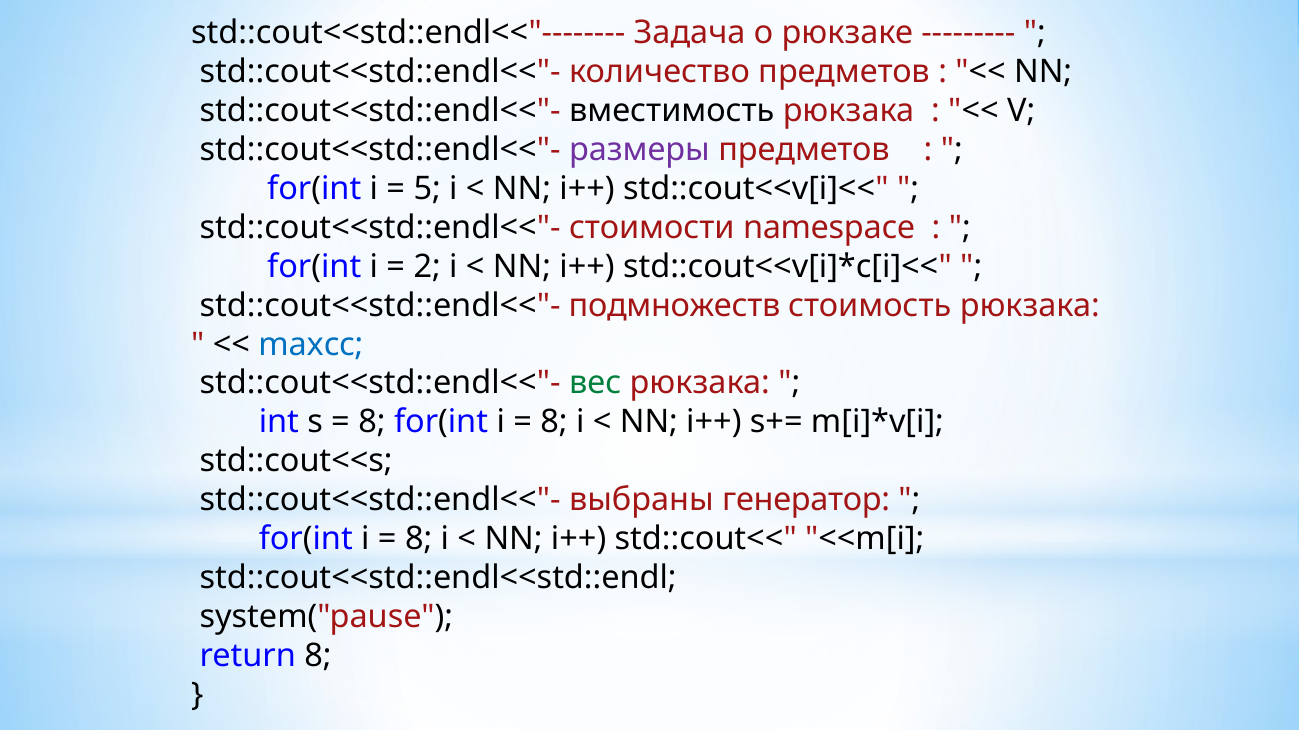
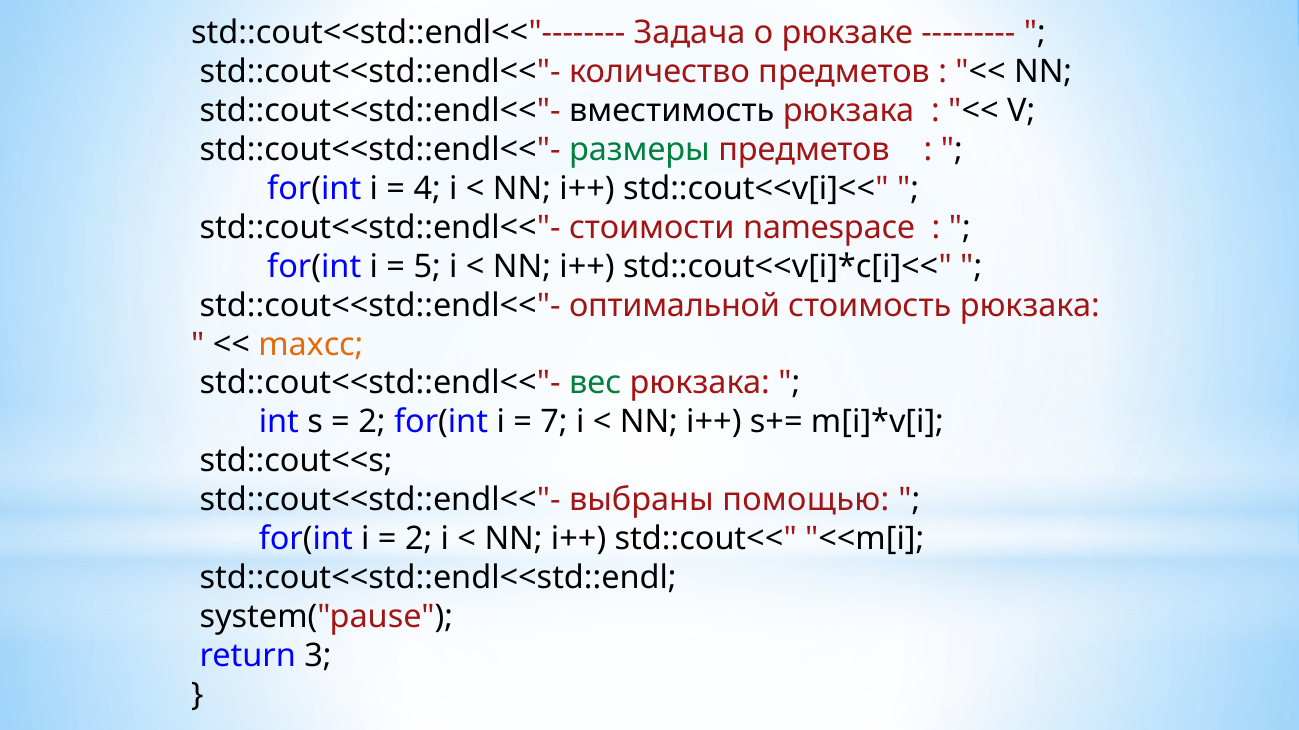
размеры colour: purple -> green (639, 150)
5: 5 -> 4 (427, 189)
2: 2 -> 5 (427, 267)
подмножеств: подмножеств -> оптимальной (675, 306)
maxcc colour: blue -> orange (311, 345)
8: 8 -> 2 (372, 423)
8: 8 -> 7 (554, 423)
генератор: генератор -> помощью (806, 501)
8: 8 -> 2 (419, 539)
return 8: 8 -> 3 (318, 656)
